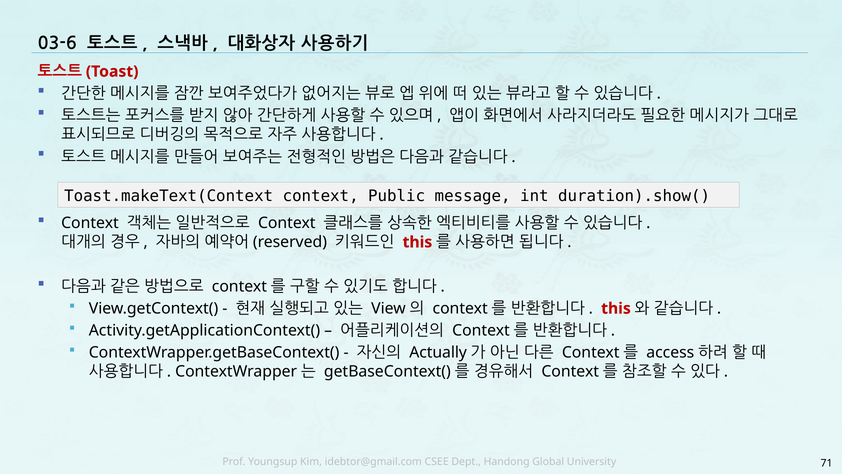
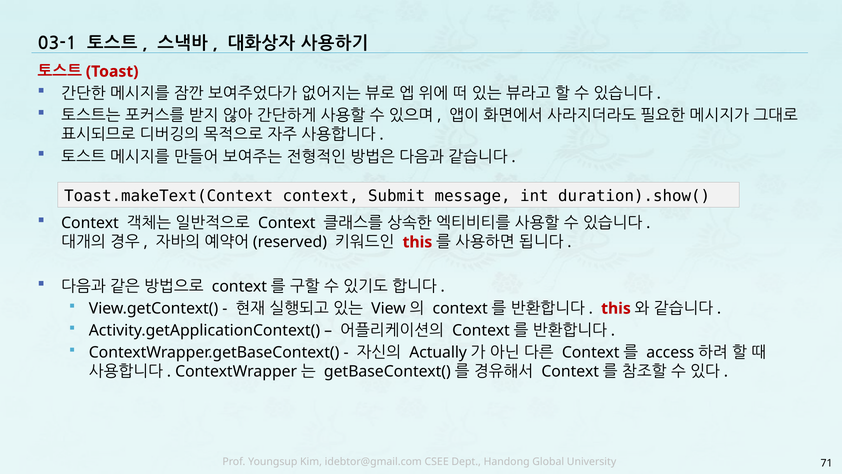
03-6: 03-6 -> 03-1 (57, 43)
Public: Public -> Submit (397, 196)
